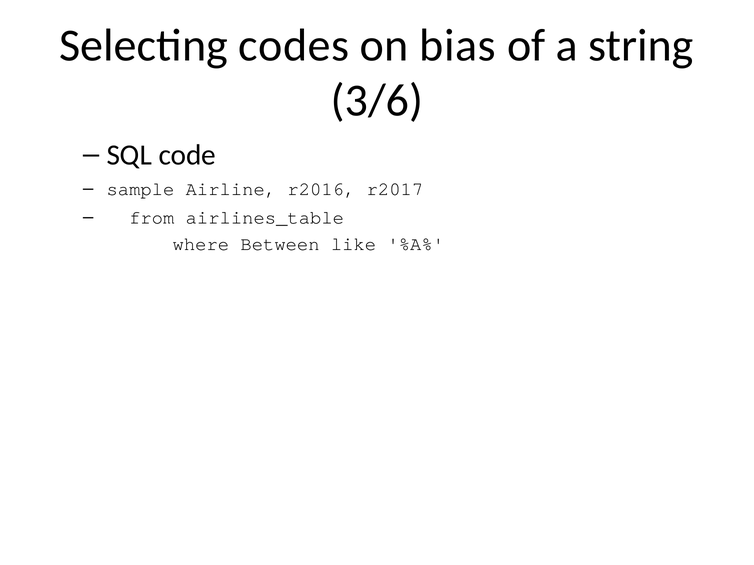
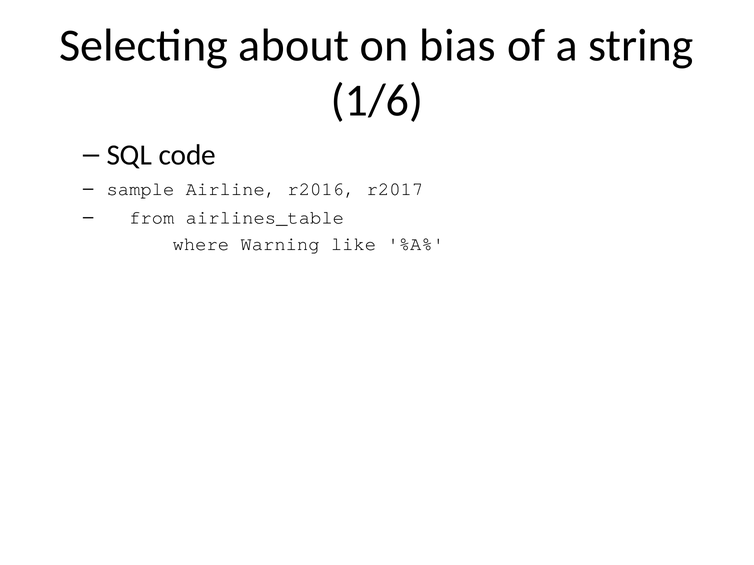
codes: codes -> about (294, 45)
3/6: 3/6 -> 1/6 (377, 101)
Between: Between -> Warning (280, 244)
